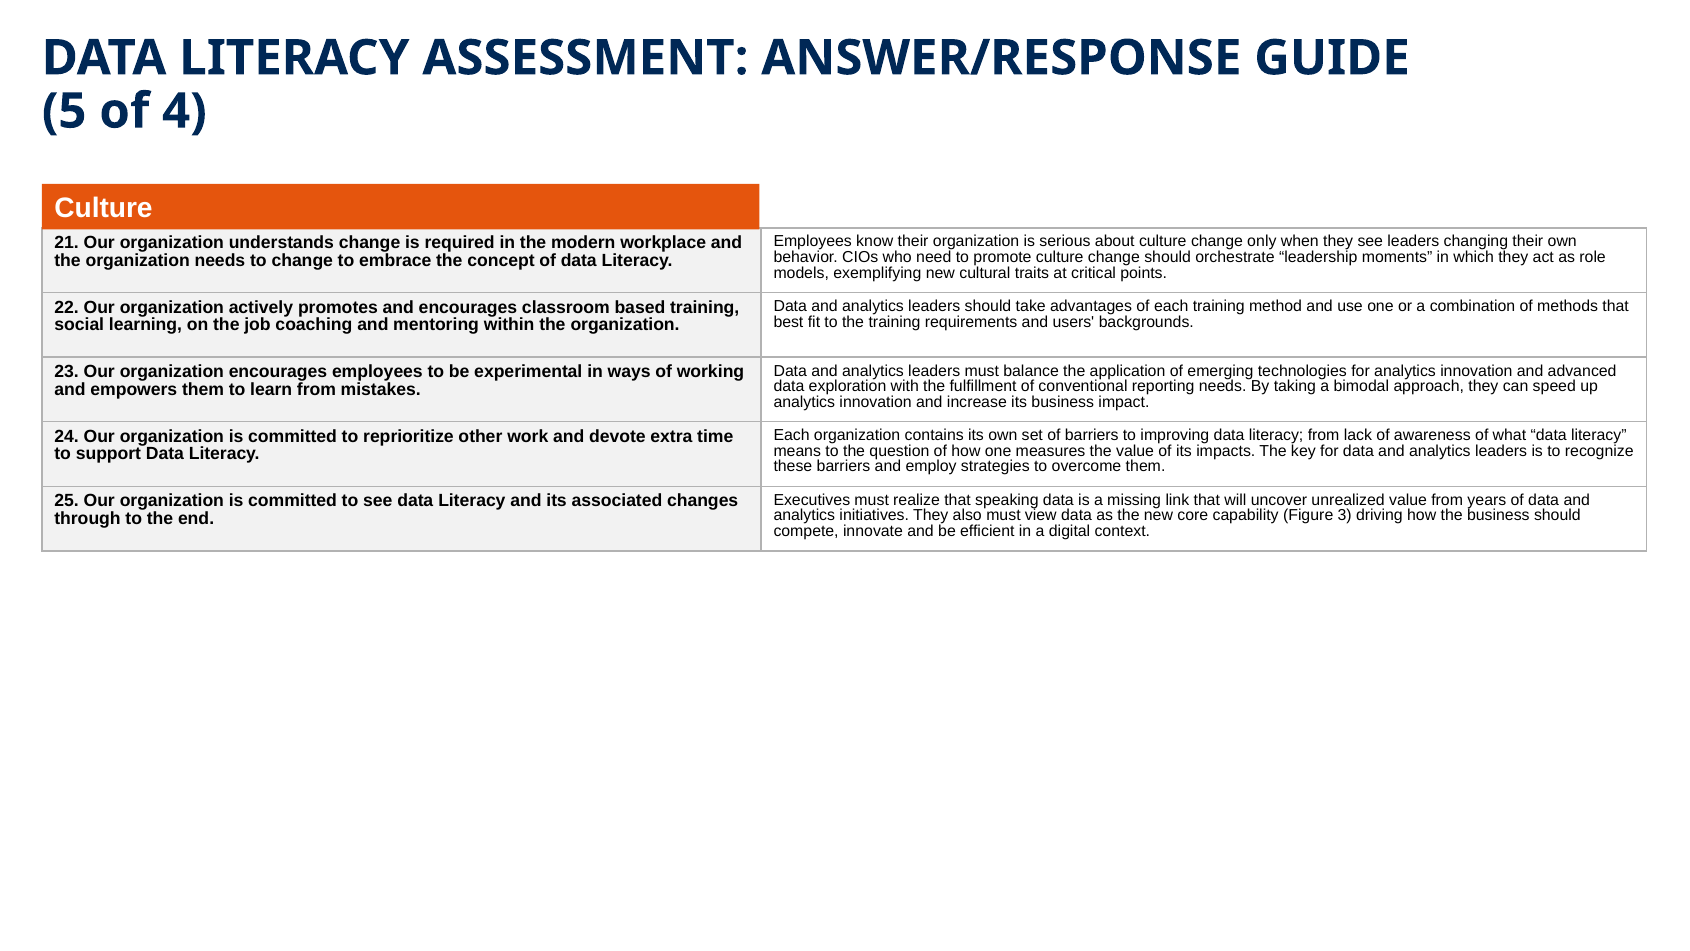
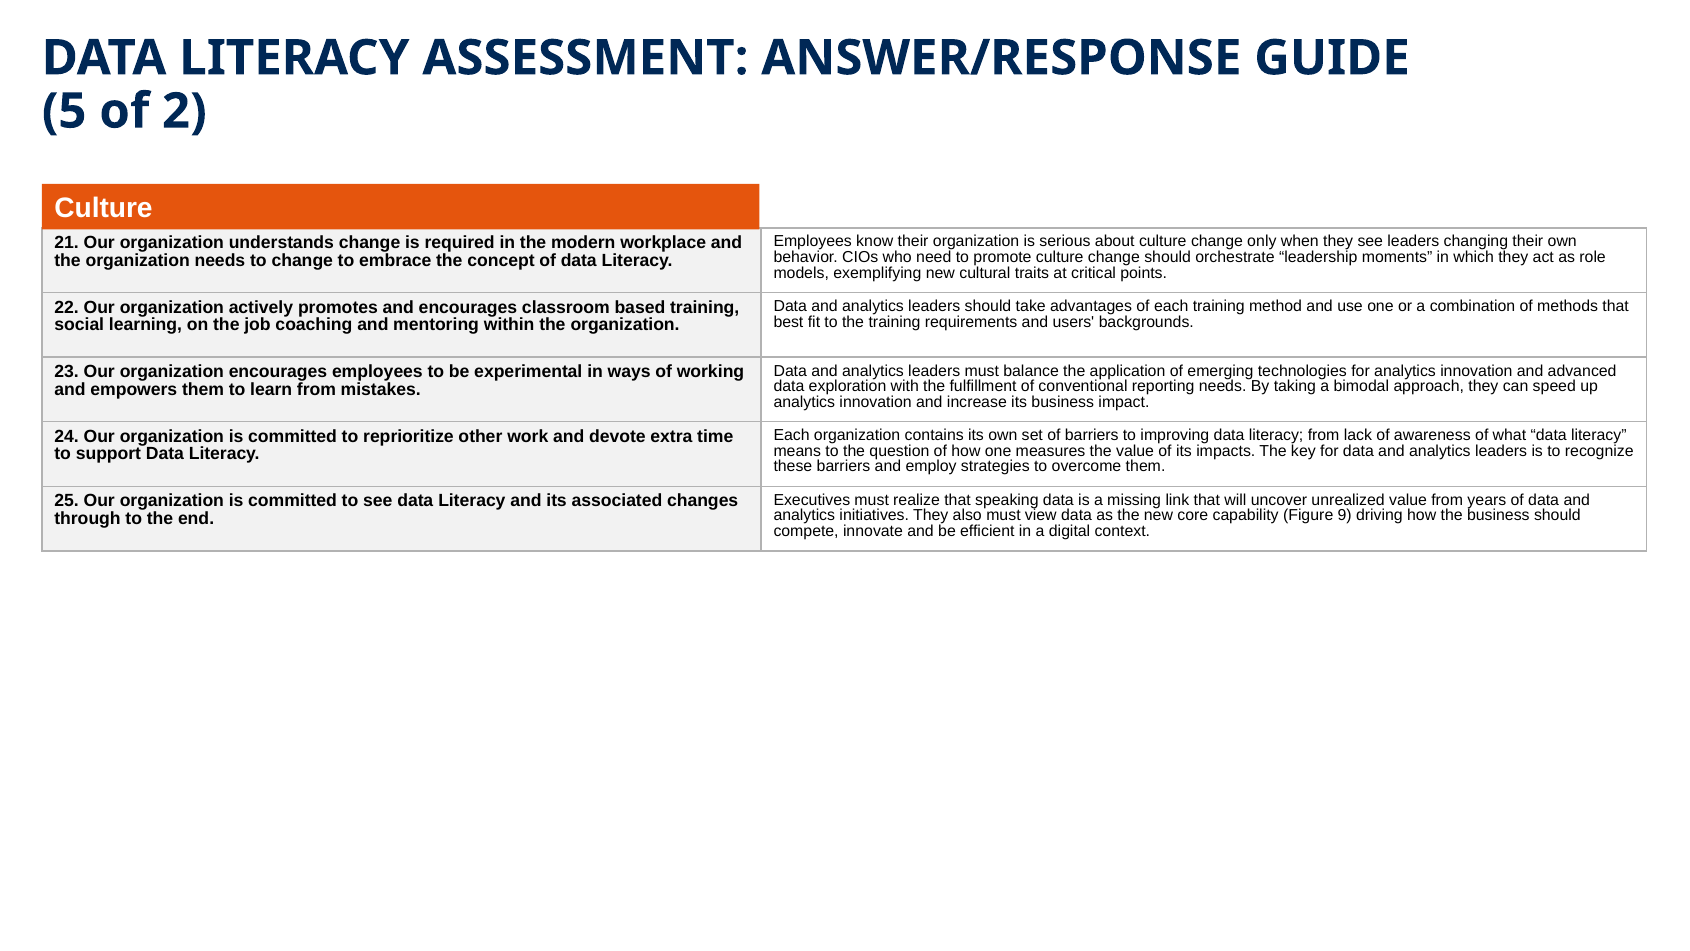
4: 4 -> 2 (184, 111)
3: 3 -> 9 (1345, 515)
